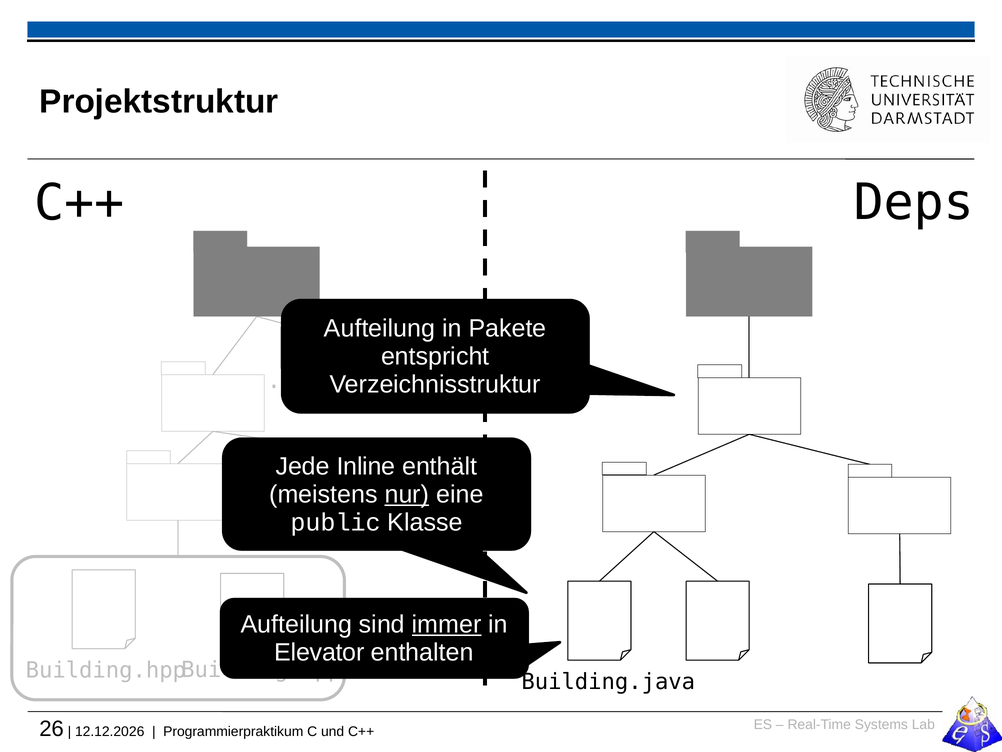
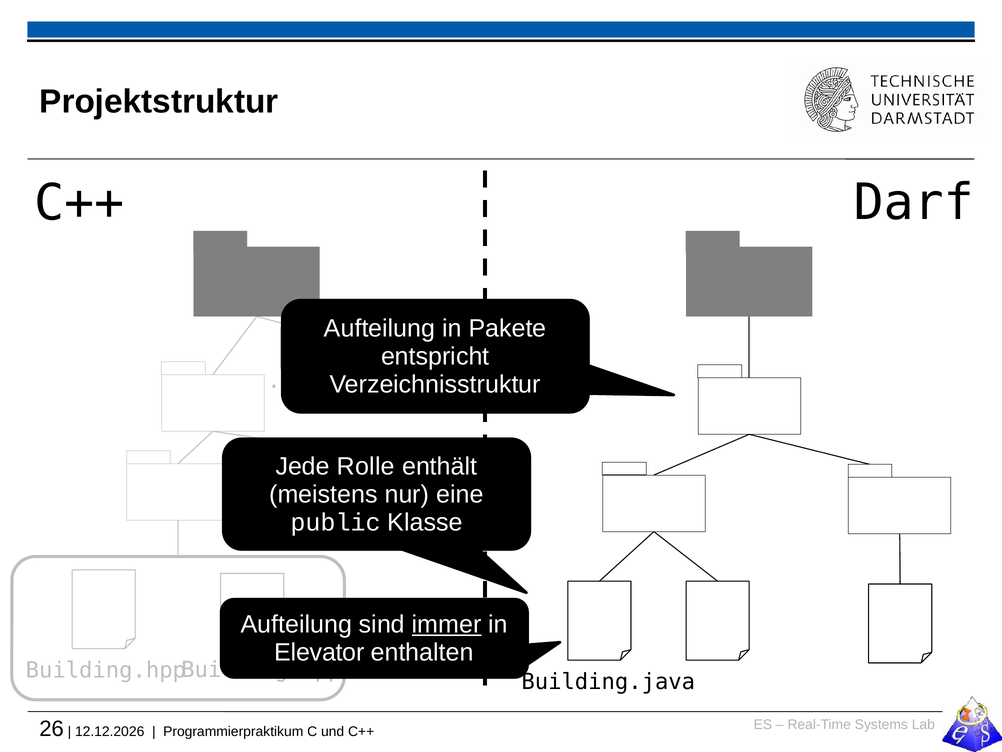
Deps: Deps -> Darf (914, 203)
Inline: Inline -> Rolle (366, 466)
nur underline: present -> none (407, 494)
